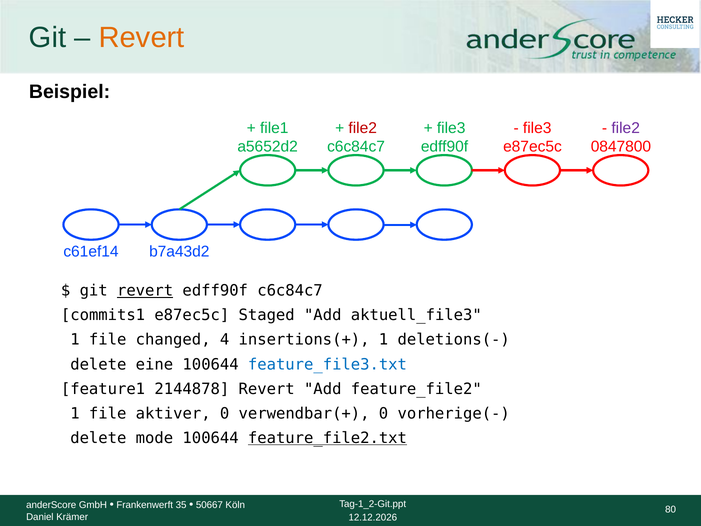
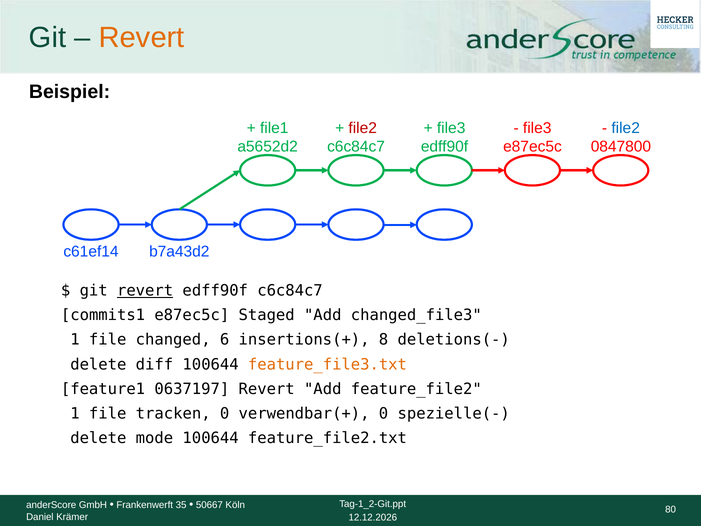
file2 colour: purple -> blue (626, 128)
aktuell_file3: aktuell_file3 -> changed_file3 (416, 315)
4: 4 -> 6 (225, 340)
insertions(+ 1: 1 -> 8 (384, 340)
eine: eine -> diff (154, 364)
feature_file3.txt colour: blue -> orange (327, 364)
2144878: 2144878 -> 0637197 (192, 389)
aktiver: aktiver -> tracken (173, 413)
vorherige(-: vorherige(- -> spezielle(- (454, 413)
feature_file2.txt underline: present -> none (327, 438)
